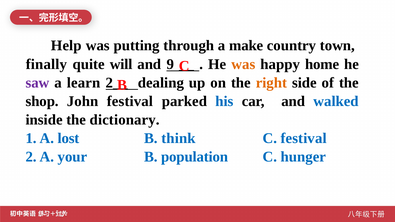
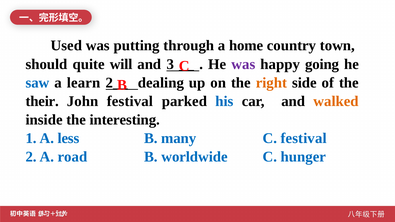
Help: Help -> Used (66, 46)
make: make -> home (246, 46)
finally: finally -> should (47, 64)
9: 9 -> 3 (170, 64)
was colour: orange -> purple (243, 64)
home: home -> going (322, 64)
saw colour: purple -> blue (38, 83)
shop: shop -> their (42, 101)
walked colour: blue -> orange (336, 101)
dictionary: dictionary -> interesting (125, 120)
lost: lost -> less (68, 138)
think: think -> many (179, 138)
your: your -> road (72, 157)
population: population -> worldwide (195, 157)
